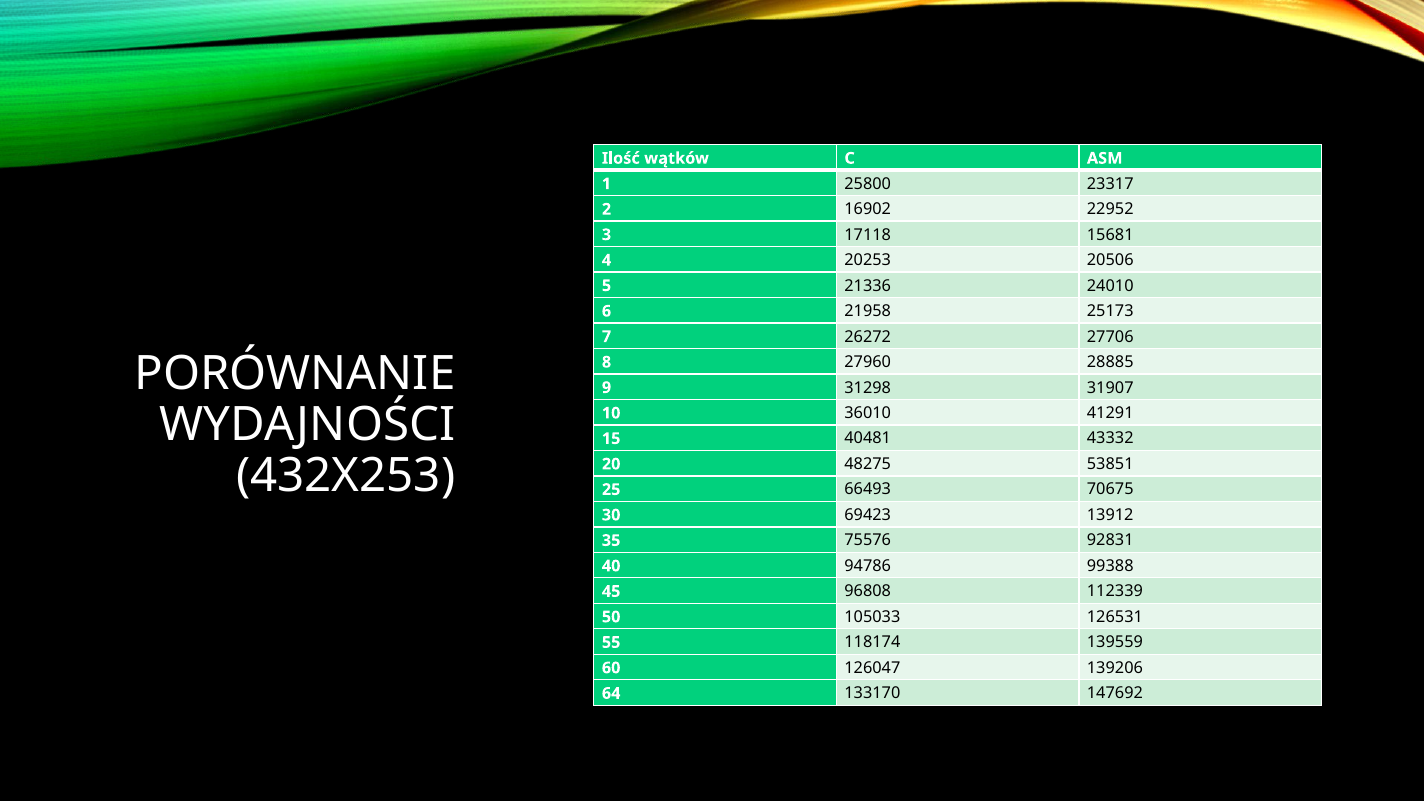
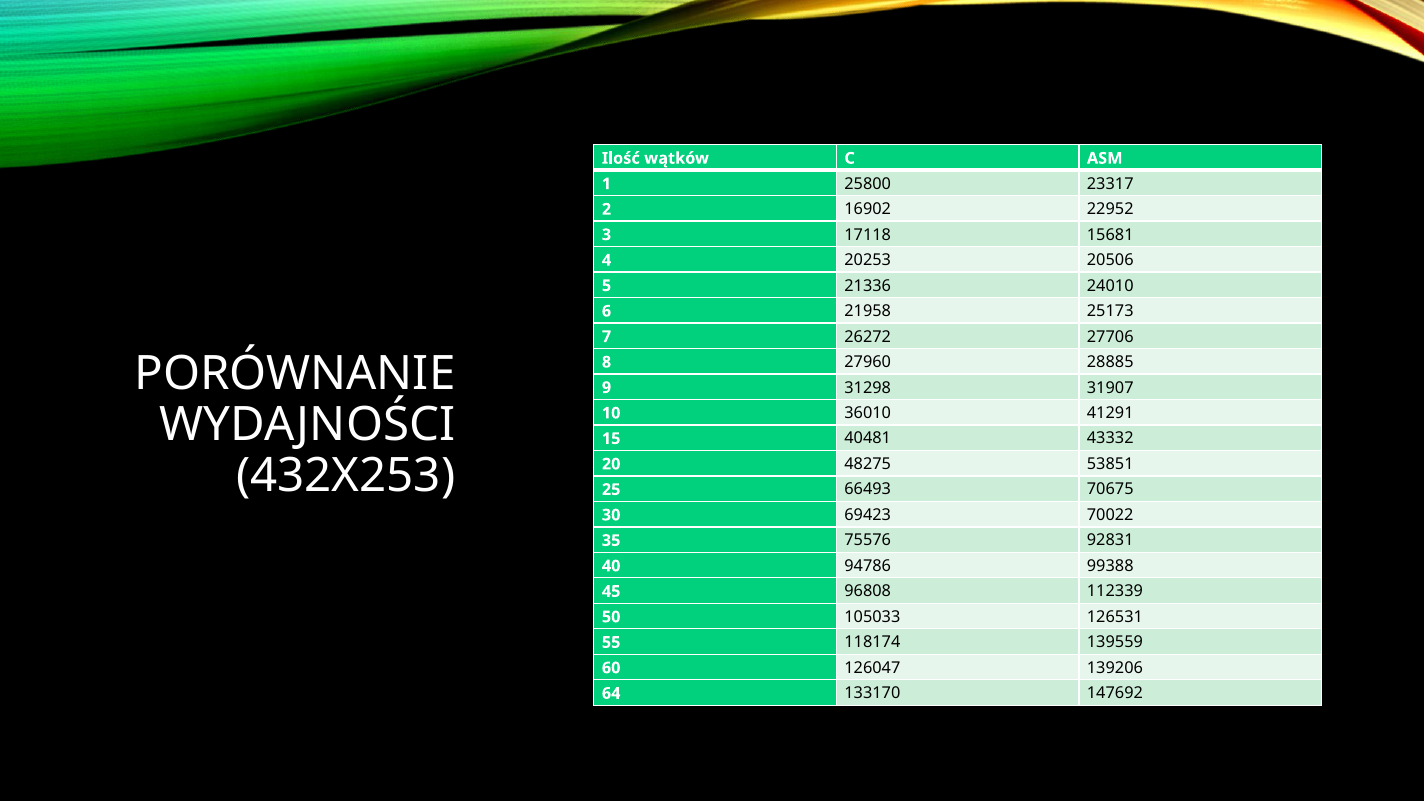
13912: 13912 -> 70022 (1110, 515)
